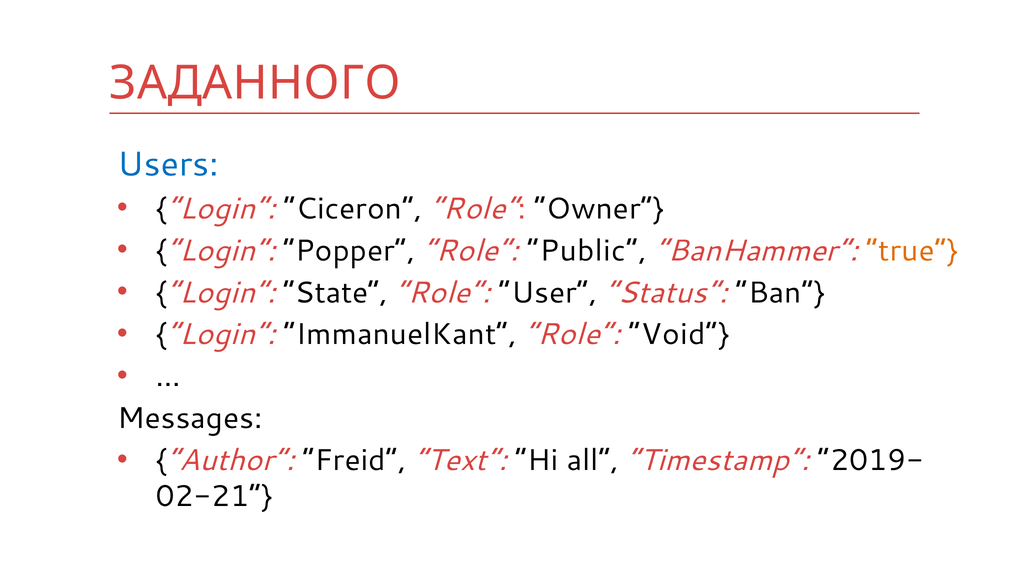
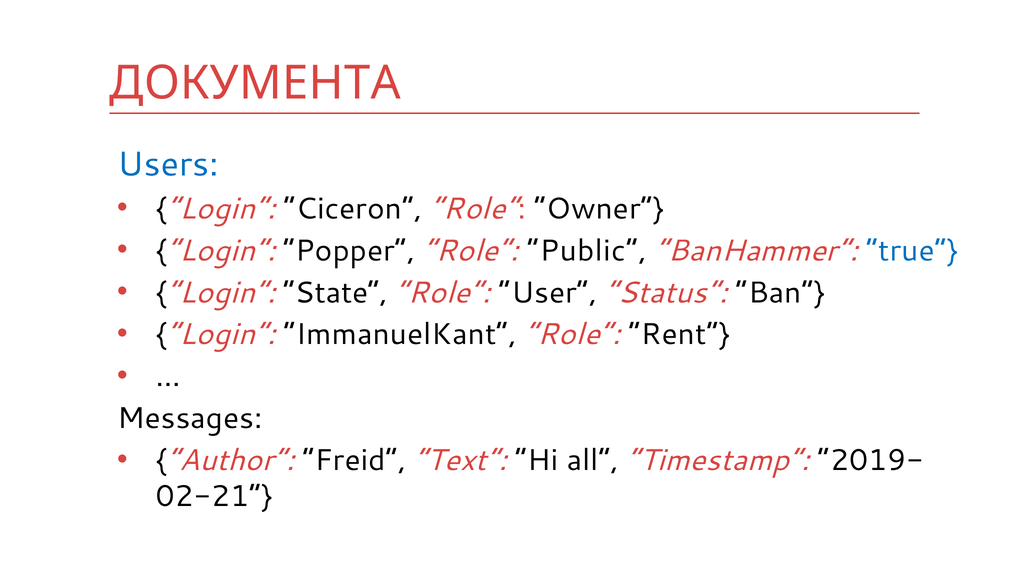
ЗАДАННОГО: ЗАДАННОГО -> ДОКУМЕНТА (255, 83)
”true colour: orange -> blue (912, 251)
”Void: ”Void -> ”Rent (679, 334)
